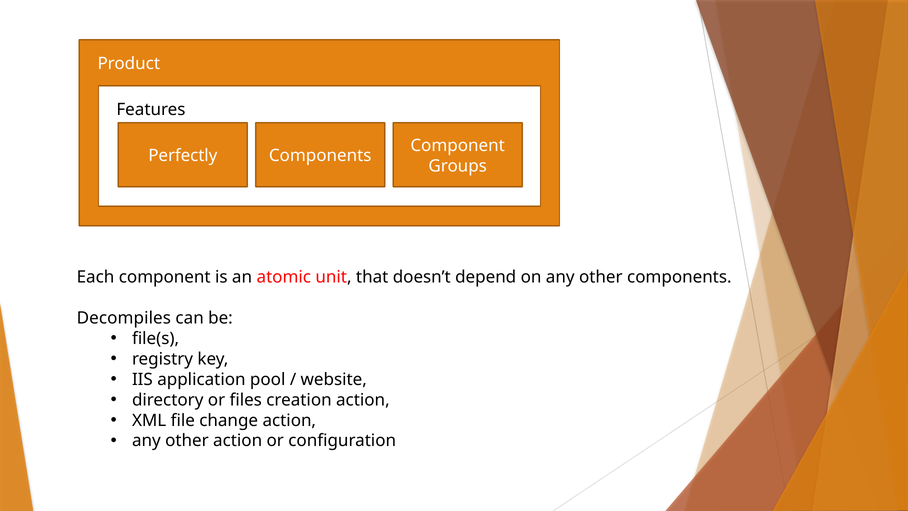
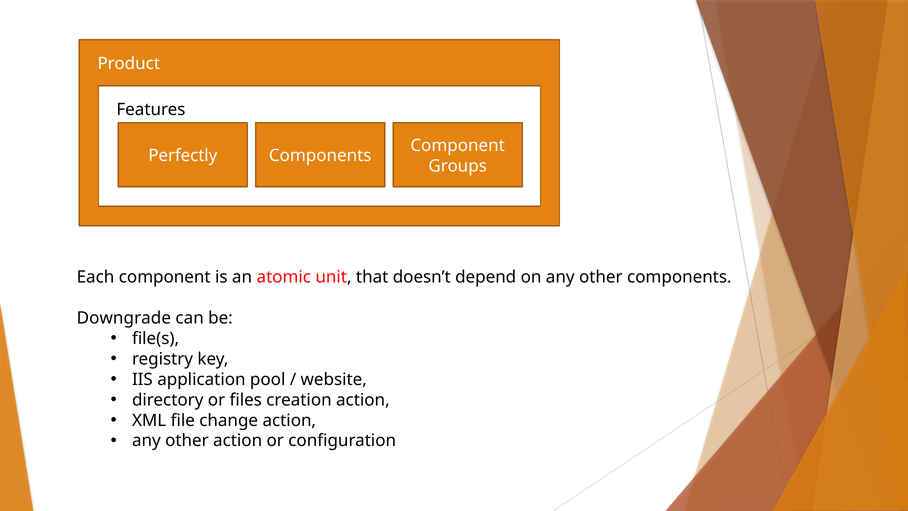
Decompiles: Decompiles -> Downgrade (124, 318)
